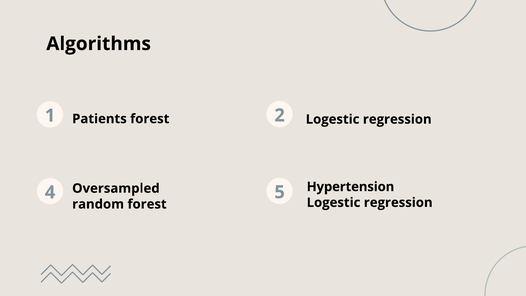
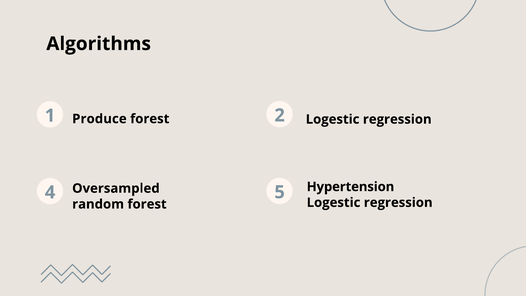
Patients: Patients -> Produce (99, 119)
